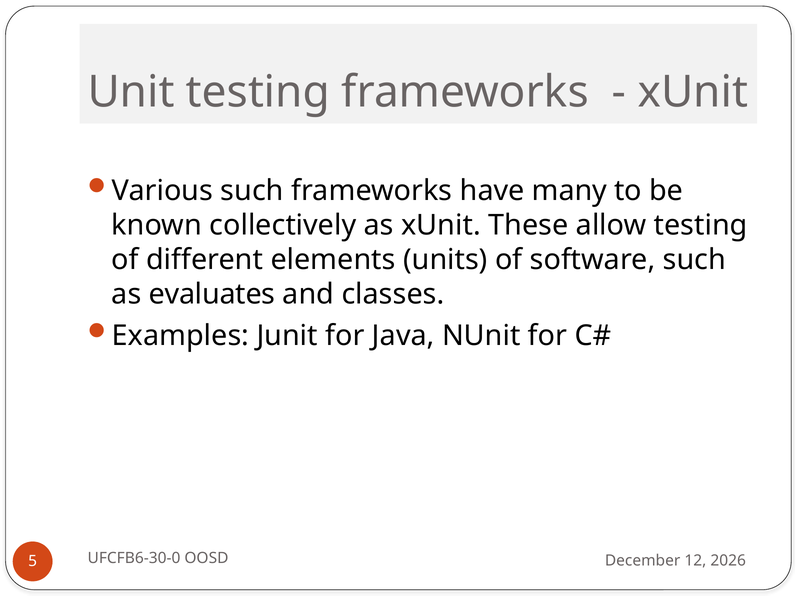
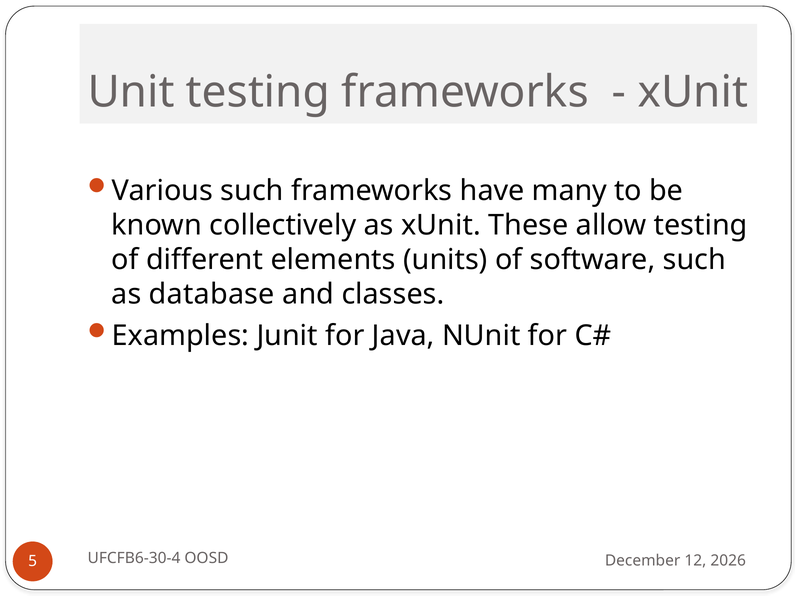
evaluates: evaluates -> database (212, 294)
UFCFB6-30-0: UFCFB6-30-0 -> UFCFB6-30-4 (134, 558)
